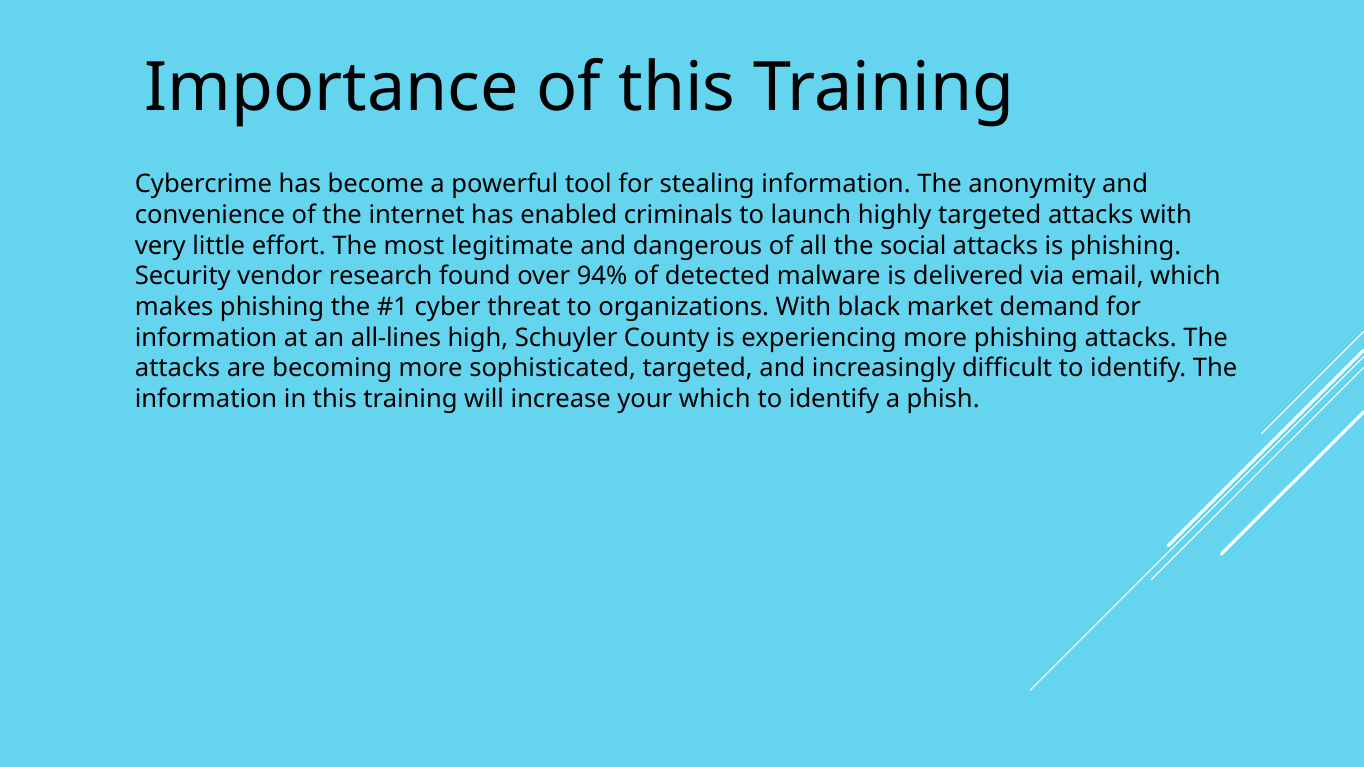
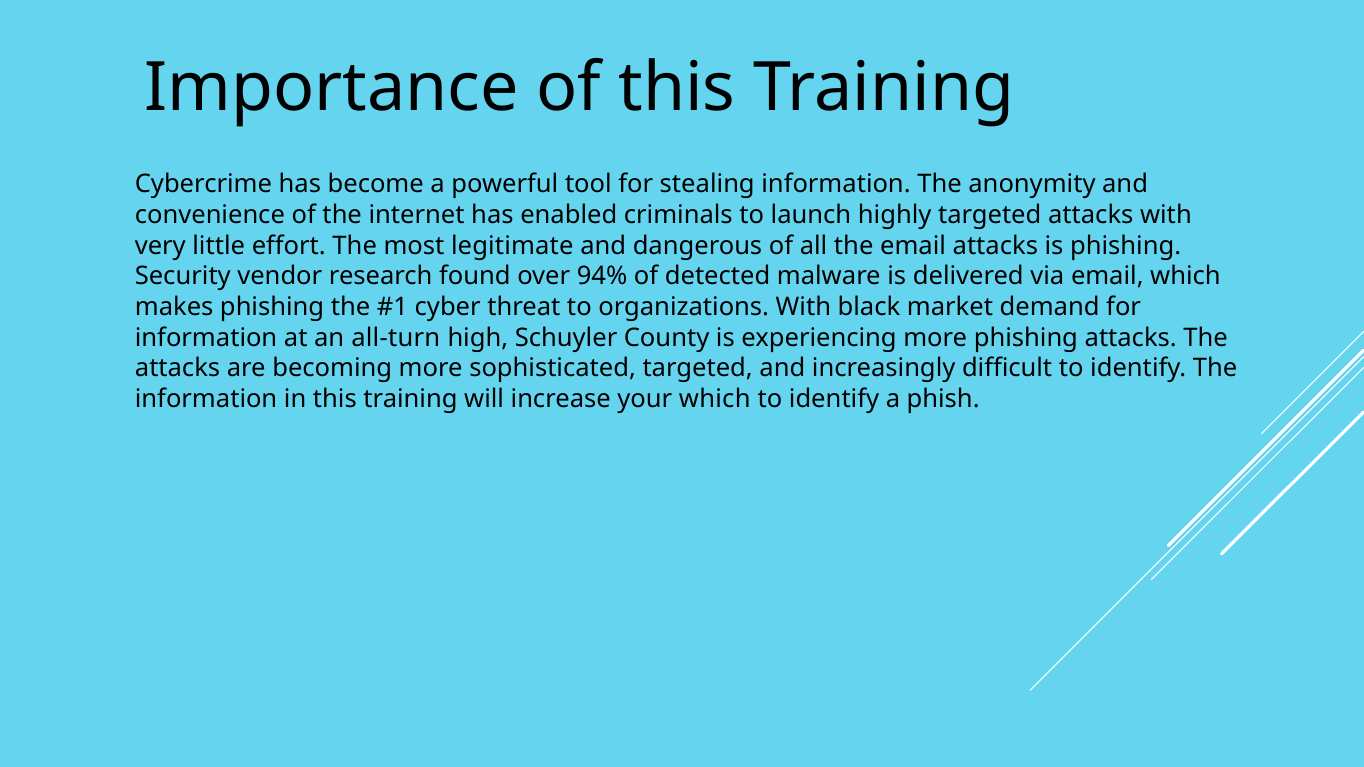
the social: social -> email (913, 246)
all-lines: all-lines -> all-turn (396, 338)
